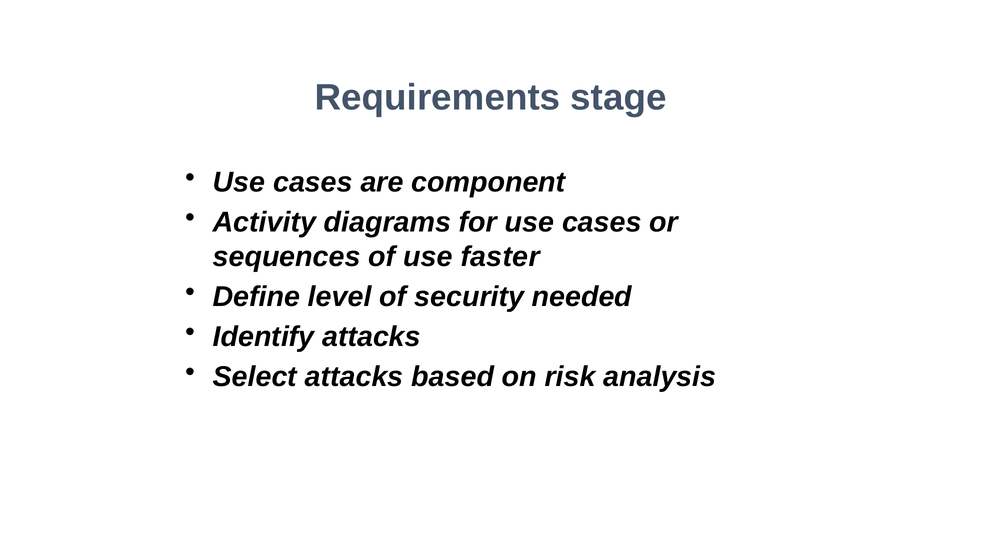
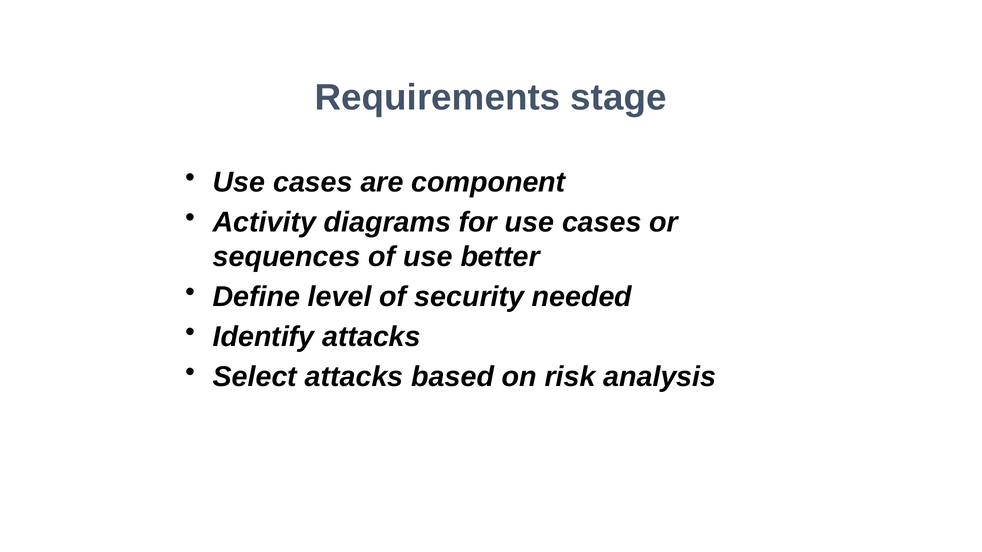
faster: faster -> better (500, 257)
